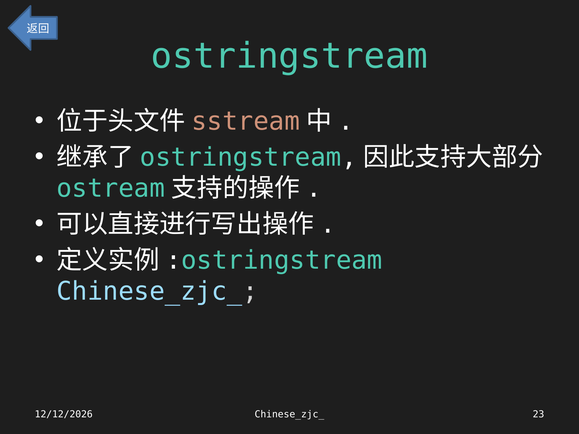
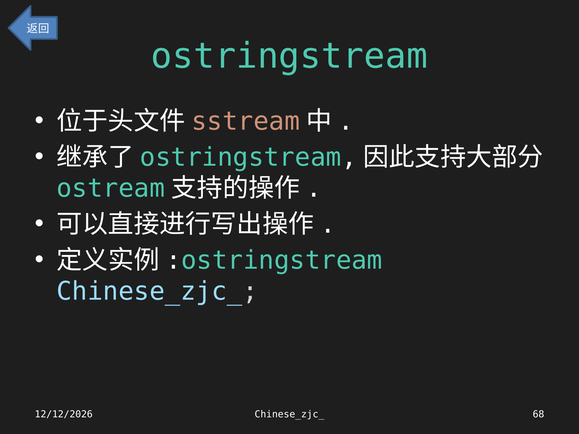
23: 23 -> 68 (538, 415)
